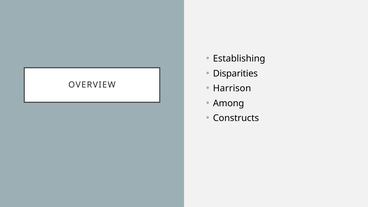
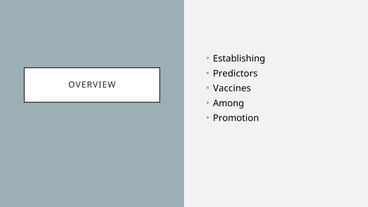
Disparities: Disparities -> Predictors (235, 74)
Harrison: Harrison -> Vaccines (232, 88)
Constructs: Constructs -> Promotion (236, 118)
